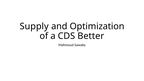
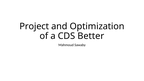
Supply: Supply -> Project (34, 26)
